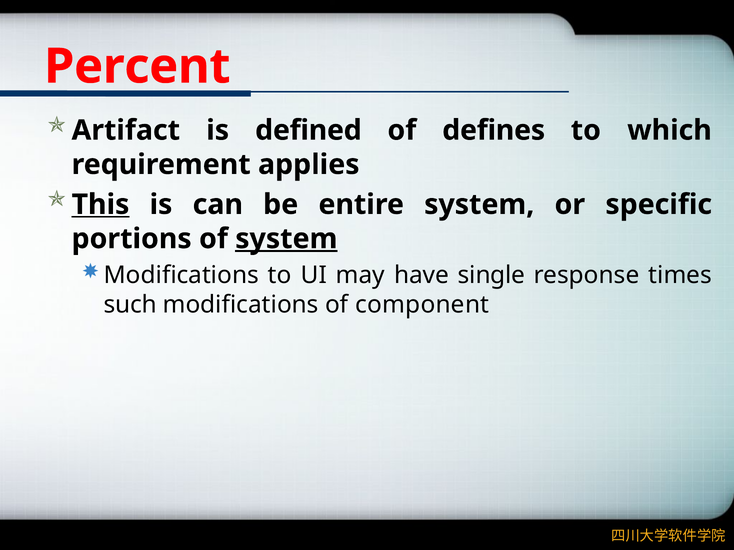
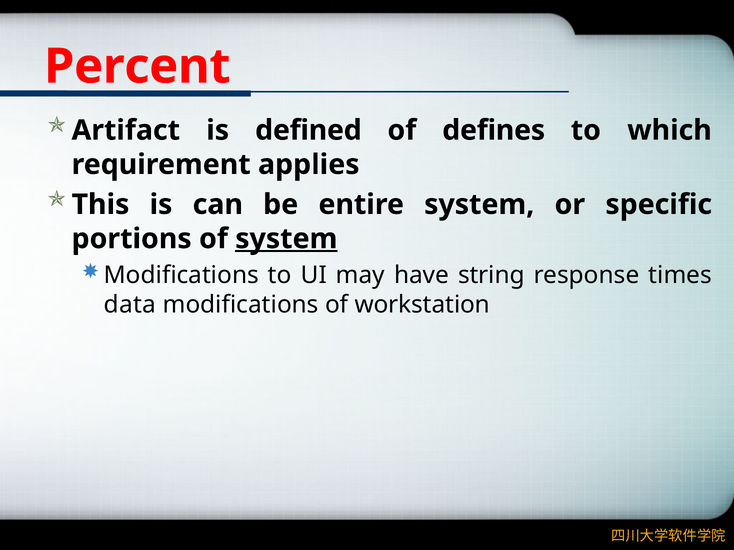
This underline: present -> none (100, 205)
single: single -> string (491, 275)
such: such -> data (130, 305)
component: component -> workstation (422, 305)
